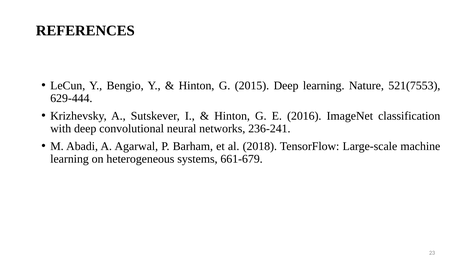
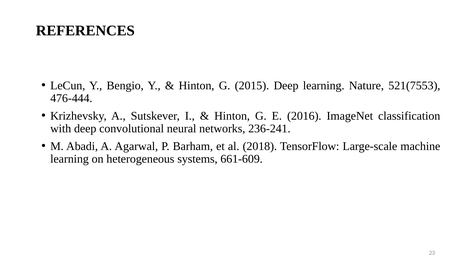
629-444: 629-444 -> 476-444 (71, 98)
661-679: 661-679 -> 661-609 (242, 159)
